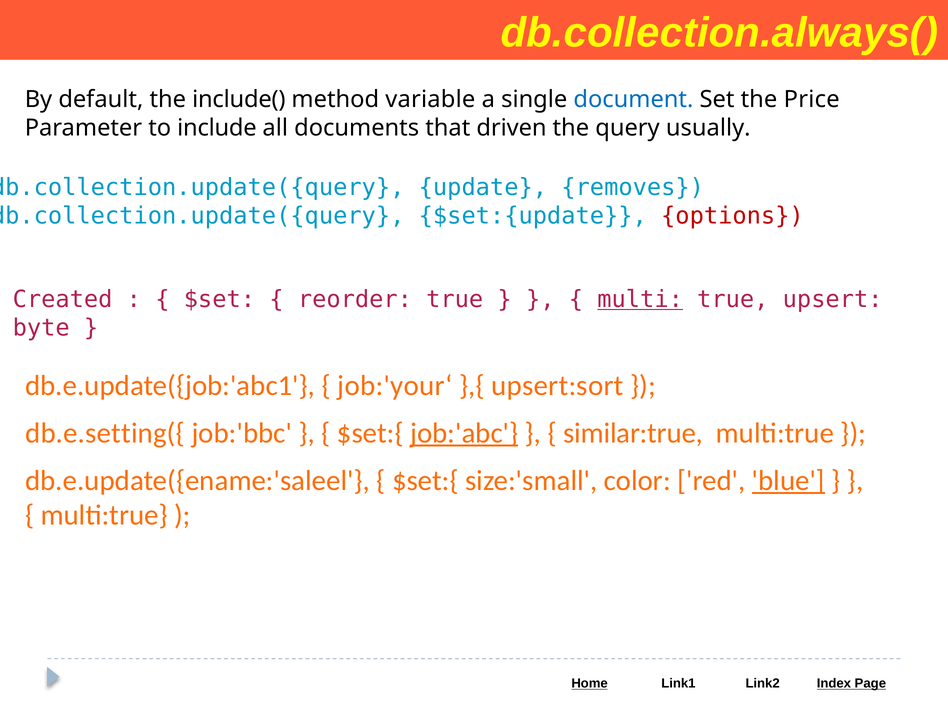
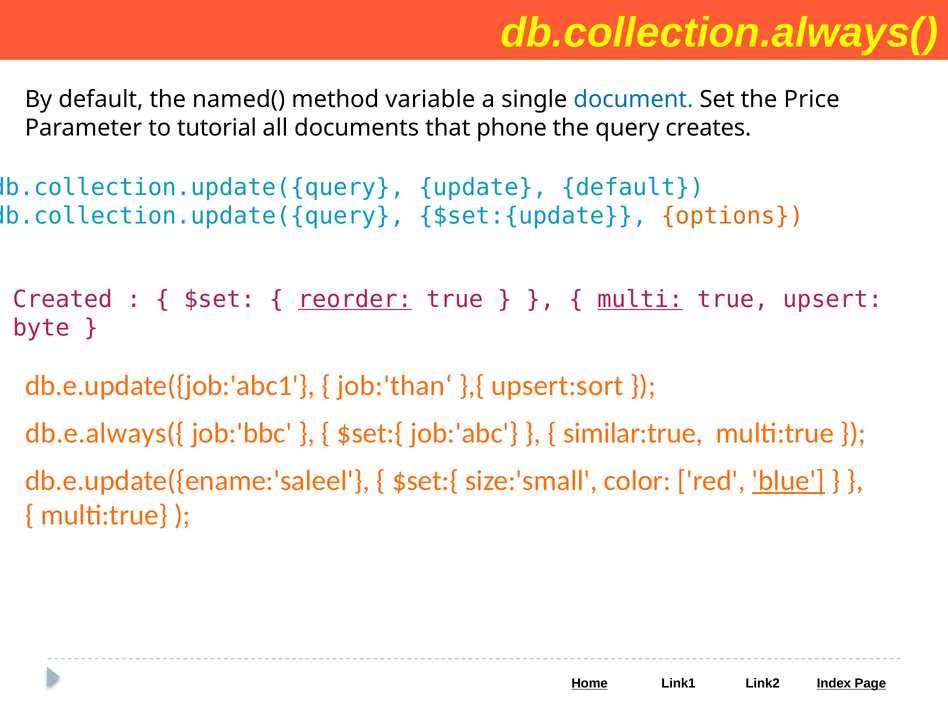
include(: include( -> named( (239, 100)
include: include -> tutorial (217, 128)
driven: driven -> phone (512, 128)
usually: usually -> creates (708, 128)
update removes: removes -> default (633, 188)
options colour: red -> orange (732, 216)
reorder underline: none -> present (355, 299)
job:'your‘: job:'your‘ -> job:'than‘ (395, 386)
db.e.setting({: db.e.setting({ -> db.e.always({ (105, 433)
job:'abc underline: present -> none (464, 433)
